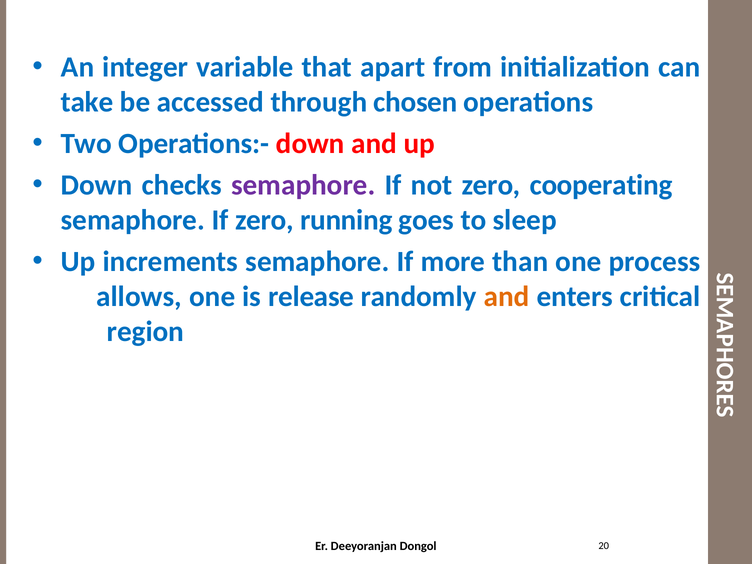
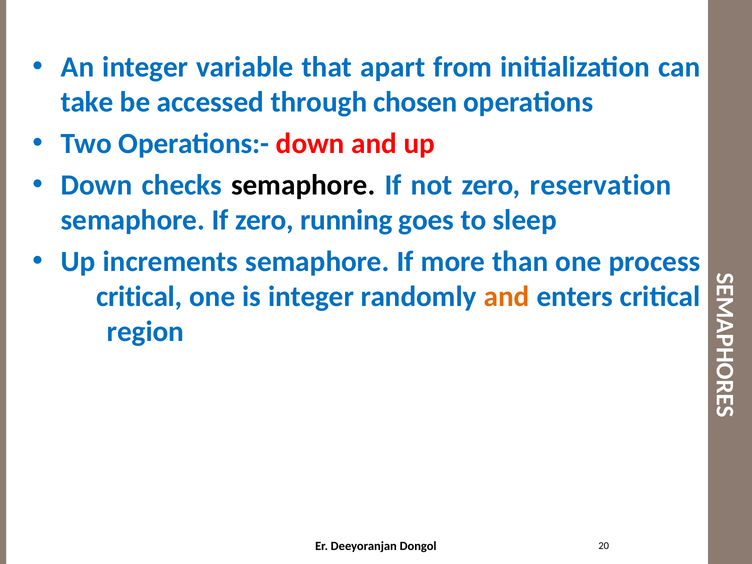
semaphore colour: purple -> black (303, 185)
cooperating: cooperating -> reservation (601, 185)
allows: allows -> critical (139, 297)
is release: release -> integer (311, 297)
